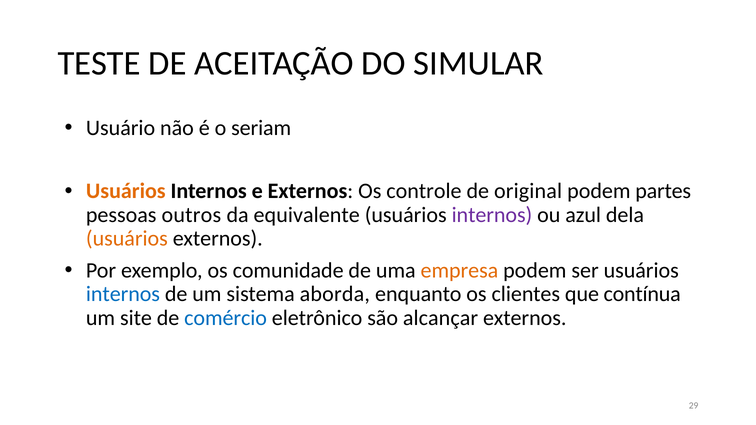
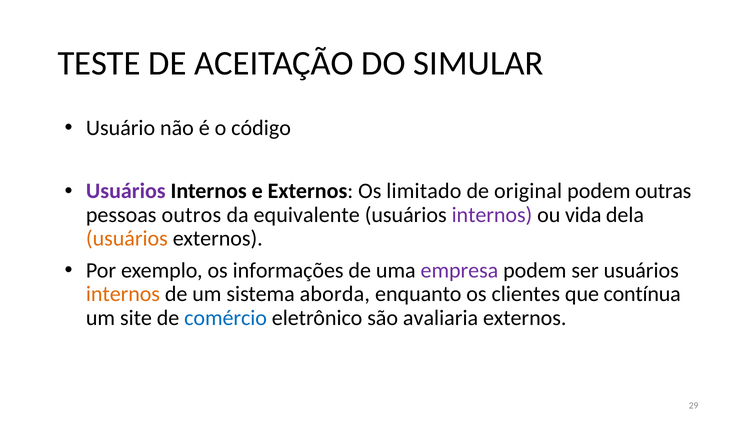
seriam: seriam -> código (261, 128)
Usuários colour: orange -> purple (126, 191)
controle: controle -> limitado (424, 191)
partes: partes -> outras (663, 191)
azul: azul -> vida (583, 215)
comunidade: comunidade -> informações (288, 271)
empresa colour: orange -> purple (459, 271)
internos colour: blue -> orange (123, 294)
alcançar: alcançar -> avaliaria (441, 318)
